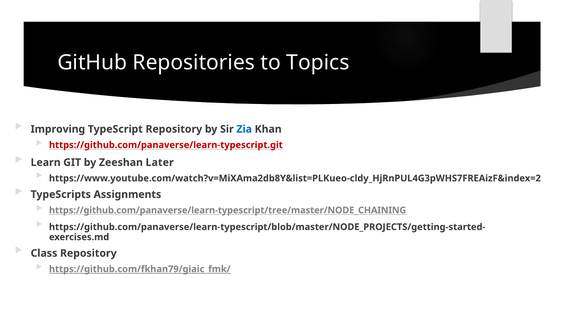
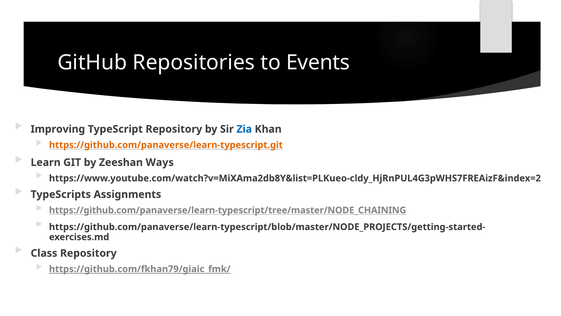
Topics: Topics -> Events (318, 63)
https://github.com/panaverse/learn-typescript.git colour: red -> orange (166, 145)
Later: Later -> Ways (160, 162)
